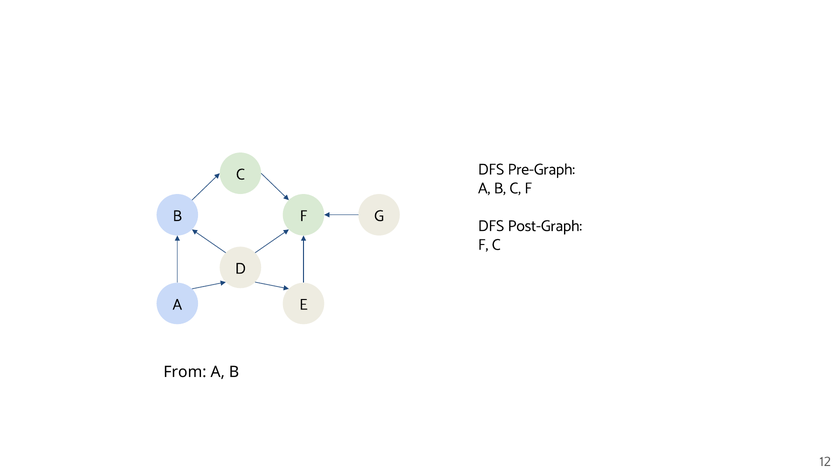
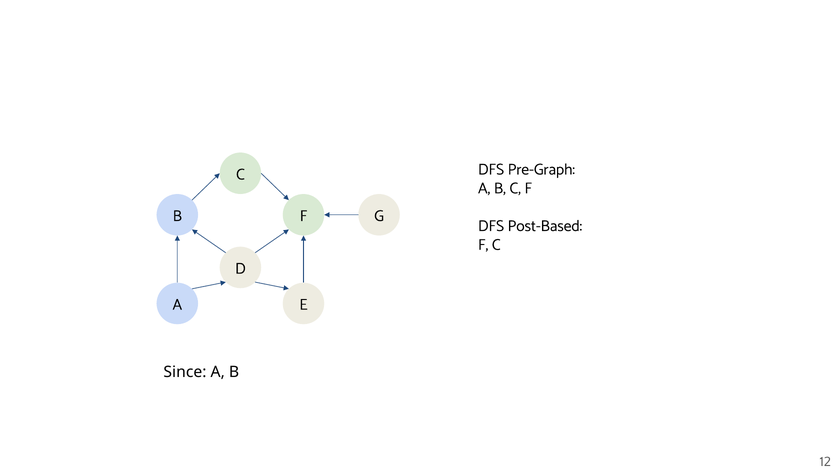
Post-Graph: Post-Graph -> Post-Based (545, 226)
From: From -> Since (185, 372)
